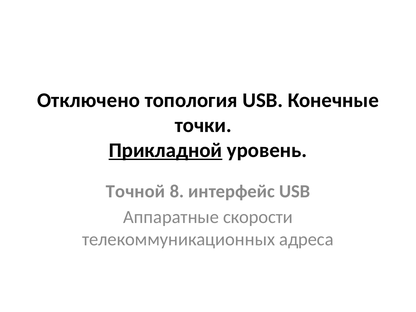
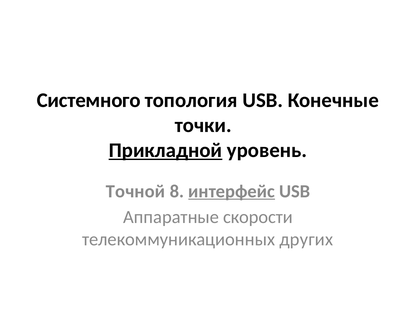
Отключено: Отключено -> Системного (89, 100)
интерфейс underline: none -> present (232, 191)
адреса: адреса -> других (306, 239)
